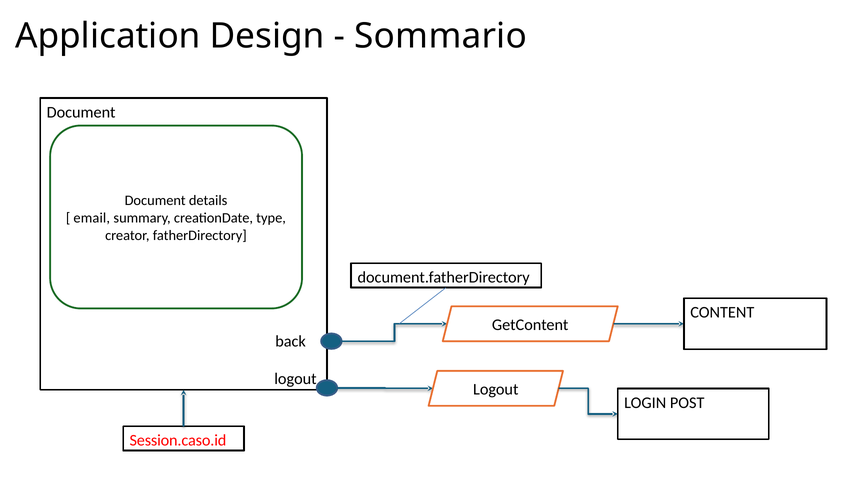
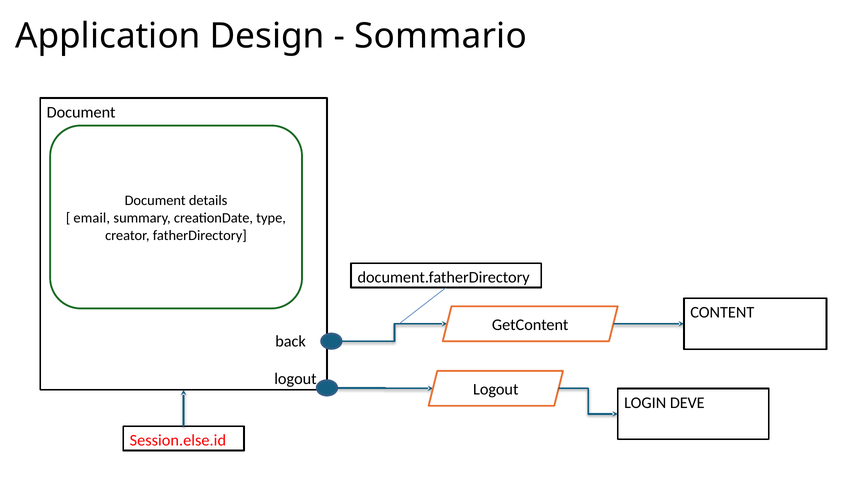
POST: POST -> DEVE (687, 402)
Session.caso.id: Session.caso.id -> Session.else.id (178, 440)
